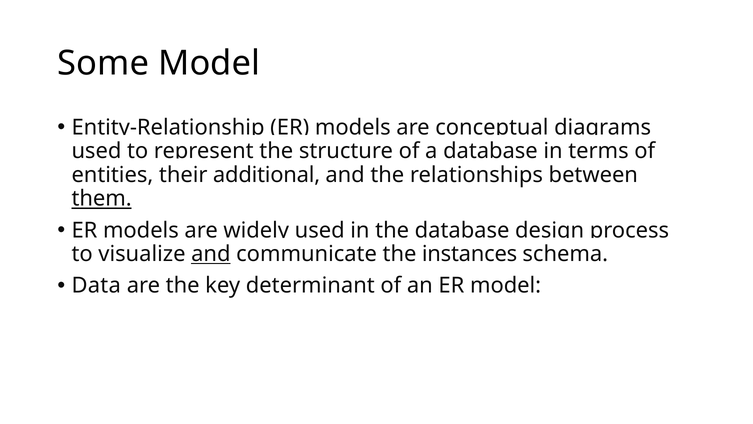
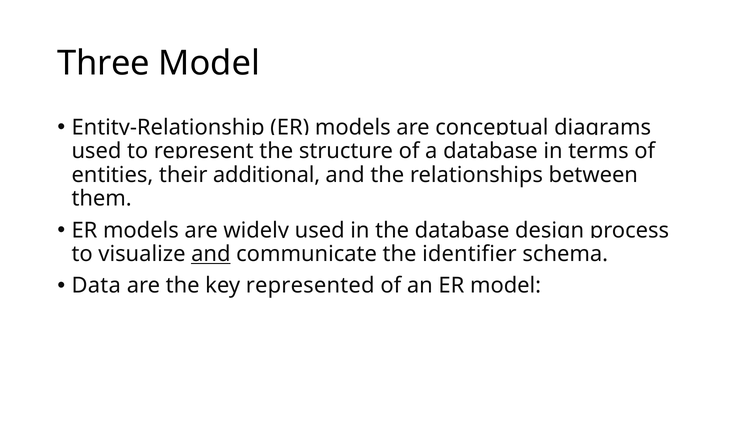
Some: Some -> Three (104, 63)
them underline: present -> none (102, 198)
instances: instances -> identifier (469, 254)
determinant: determinant -> represented (310, 285)
